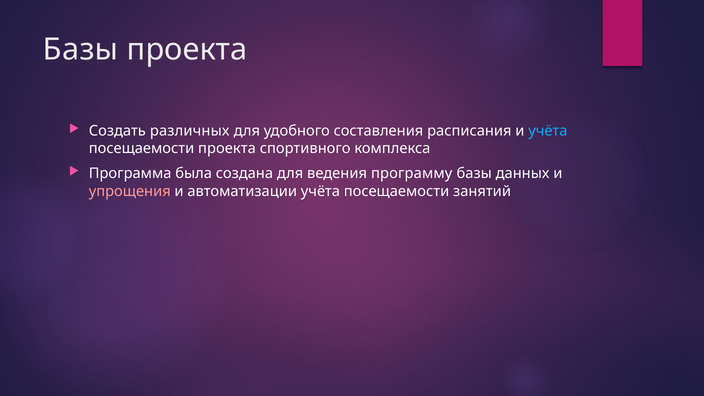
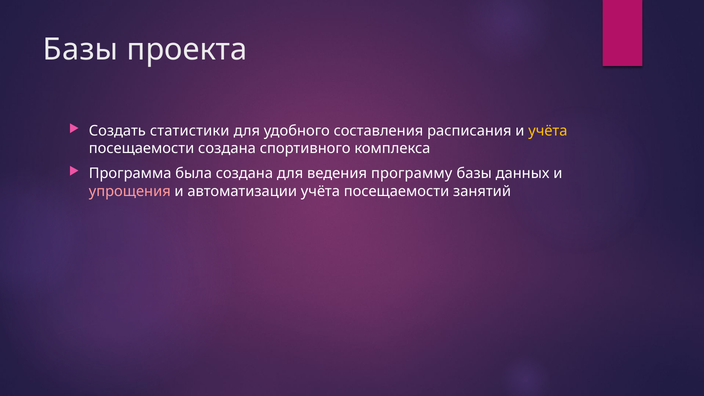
различных: различных -> статистики (190, 131)
учёта colour: light blue -> yellow (548, 131)
посещаемости проекта: проекта -> создана (227, 149)
